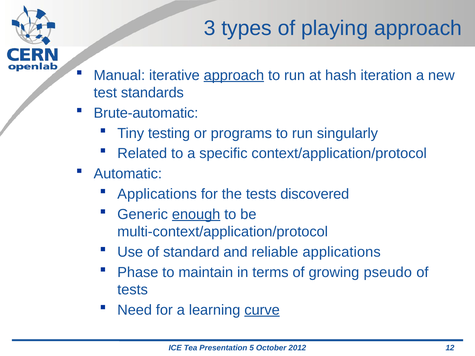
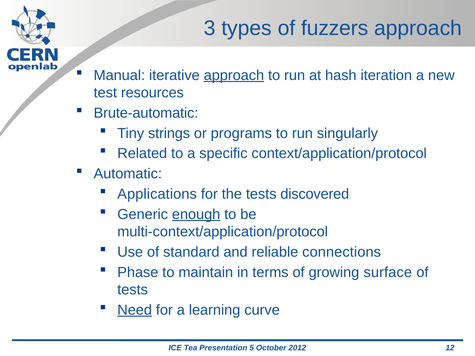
playing: playing -> fuzzers (335, 28)
standards: standards -> resources (152, 93)
testing: testing -> strings (169, 133)
reliable applications: applications -> connections (342, 252)
pseudo: pseudo -> surface (388, 272)
Need underline: none -> present (135, 310)
curve underline: present -> none (262, 310)
